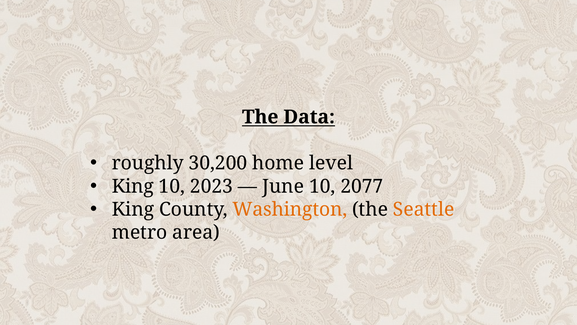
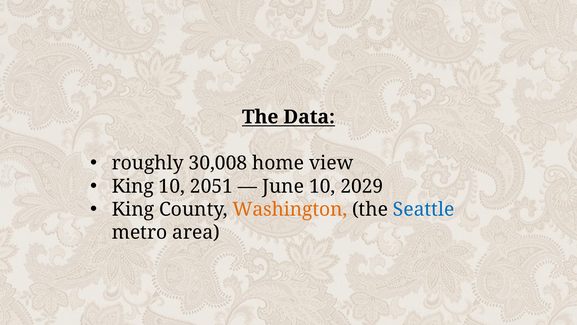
30,200: 30,200 -> 30,008 (218, 163)
level: level -> view (331, 163)
2023: 2023 -> 2051 (211, 186)
2077: 2077 -> 2029 (362, 186)
Seattle colour: orange -> blue (424, 209)
